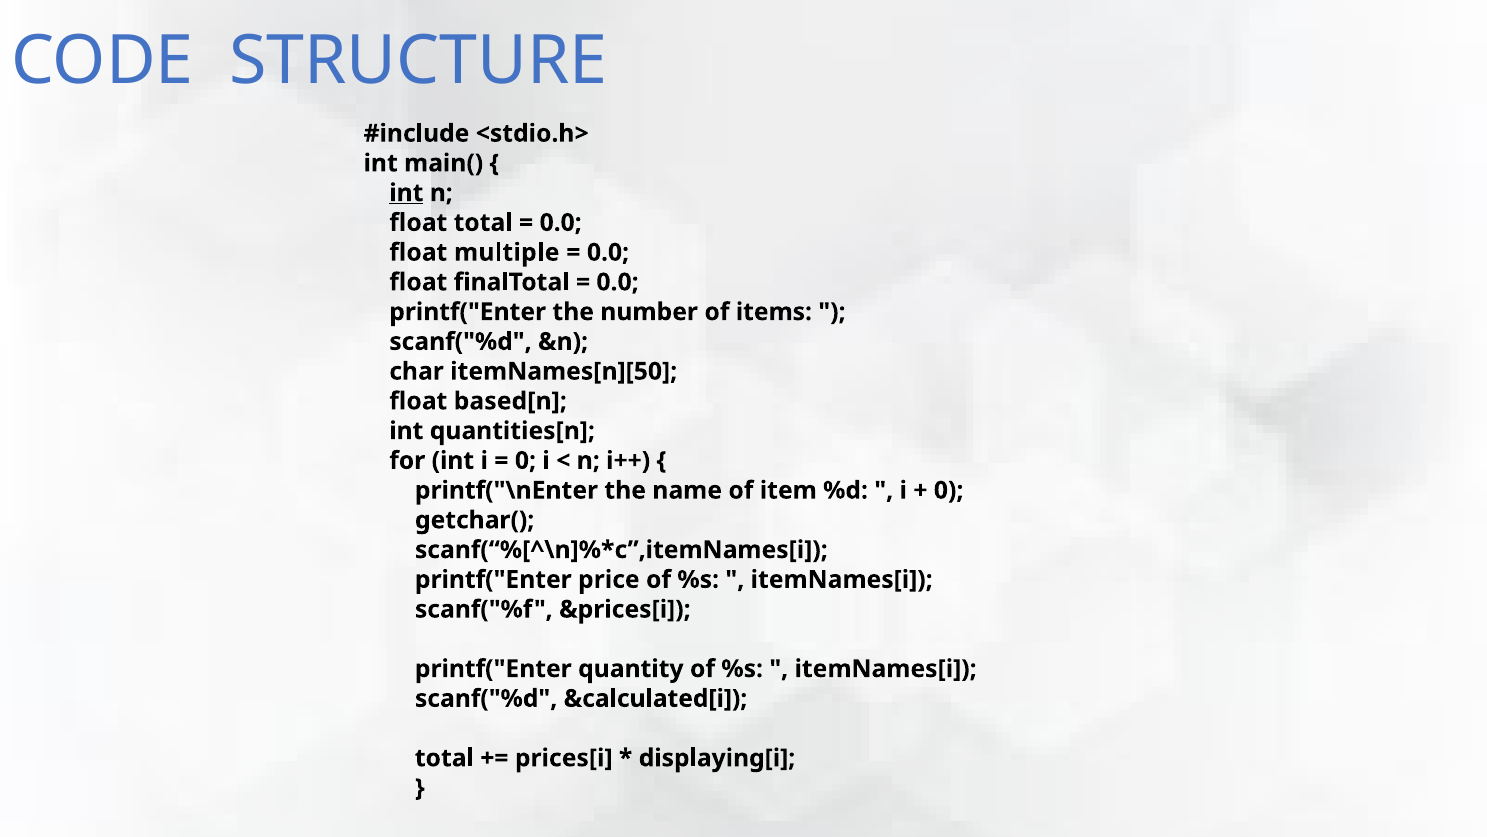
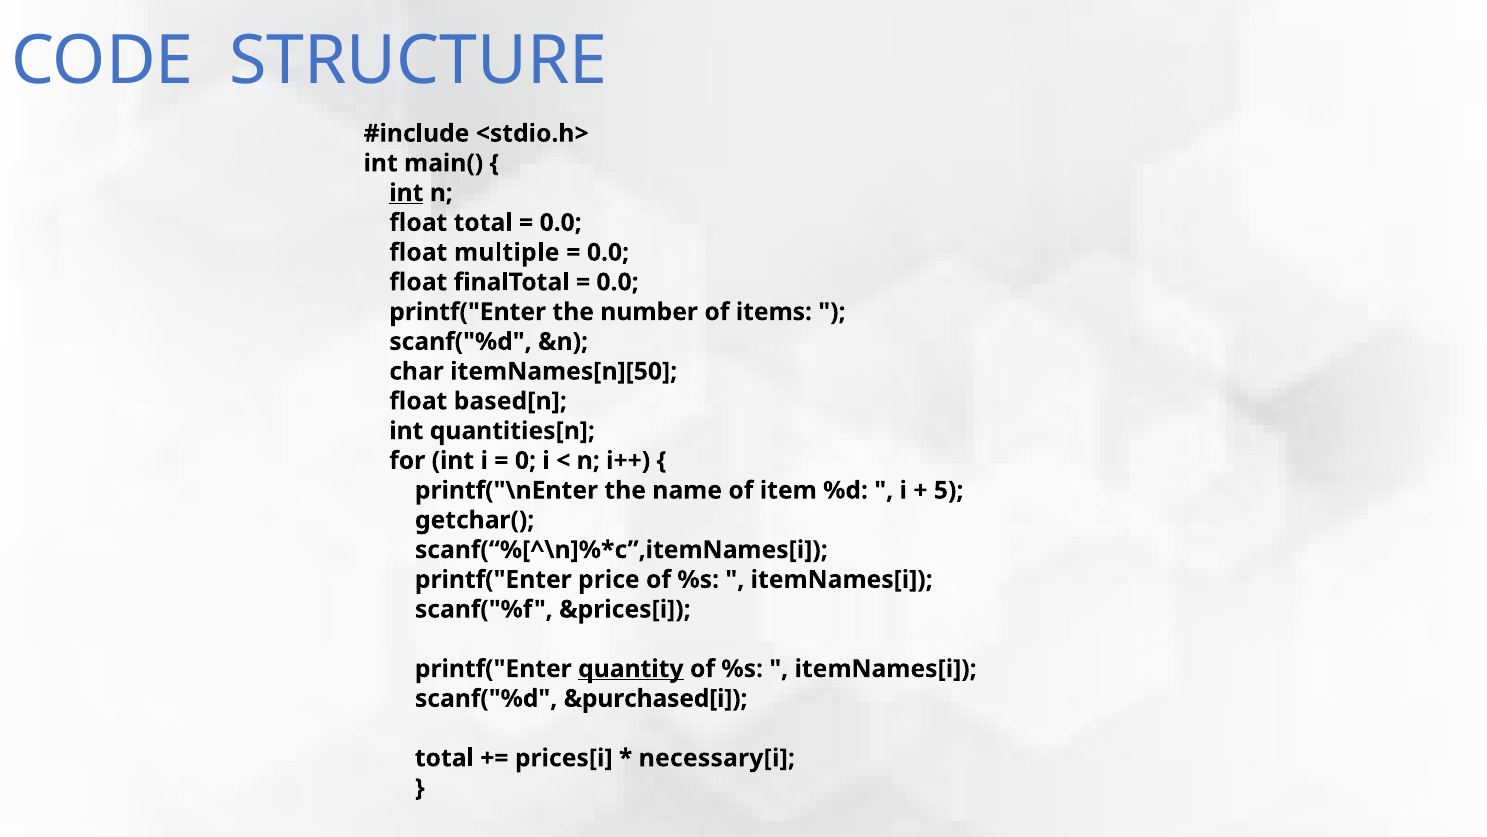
0: 0 -> 5 (949, 490)
quantity underline: none -> present (631, 668)
&calculated[i: &calculated[i -> &purchased[i (656, 698)
displaying[i: displaying[i -> necessary[i (717, 758)
